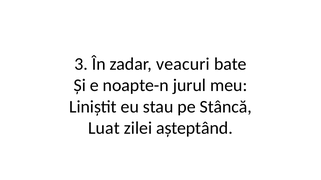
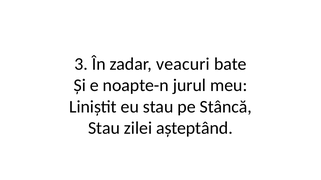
Luat: Luat -> Stau (104, 128)
